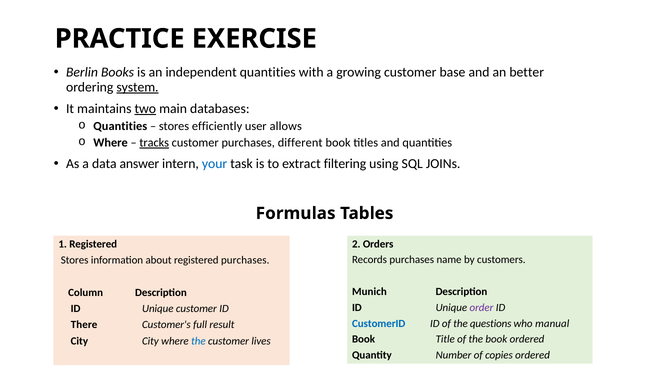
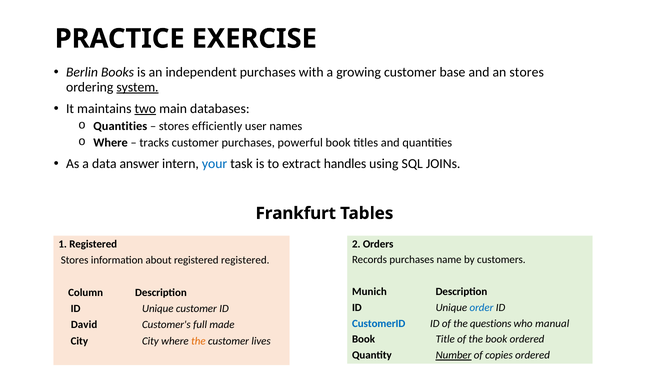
independent quantities: quantities -> purchases (268, 72)
an better: better -> stores (527, 72)
allows: allows -> names (286, 126)
tracks underline: present -> none (154, 143)
different: different -> powerful (300, 143)
filtering: filtering -> handles (345, 164)
Formulas: Formulas -> Frankfurt (296, 213)
registered purchases: purchases -> registered (245, 260)
order colour: purple -> blue (481, 308)
There: There -> David (84, 325)
result: result -> made (222, 325)
the colour: blue -> orange (198, 341)
Number underline: none -> present (454, 355)
